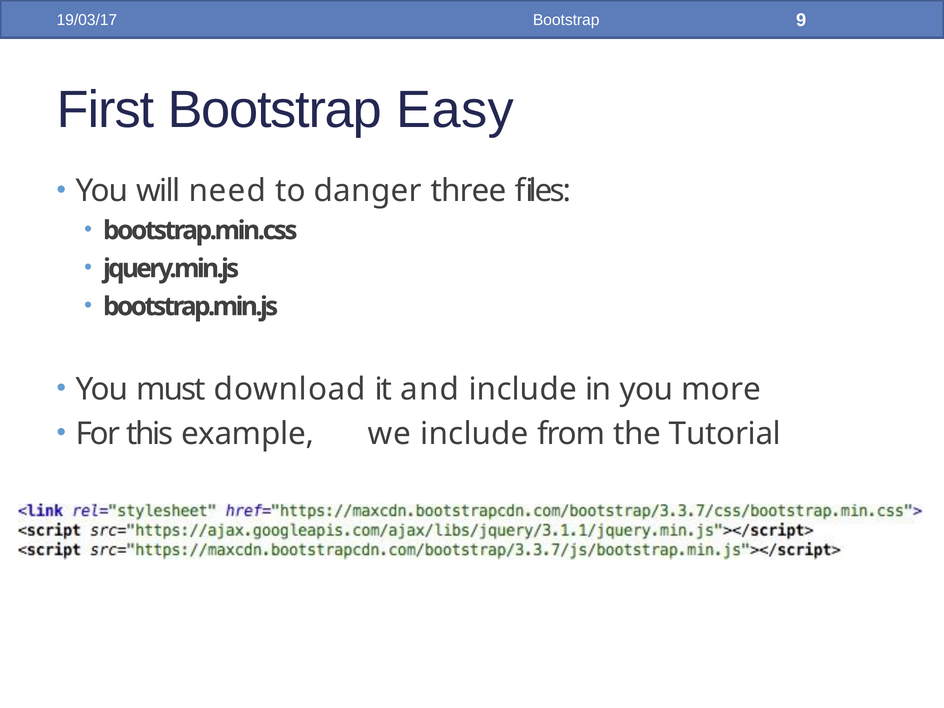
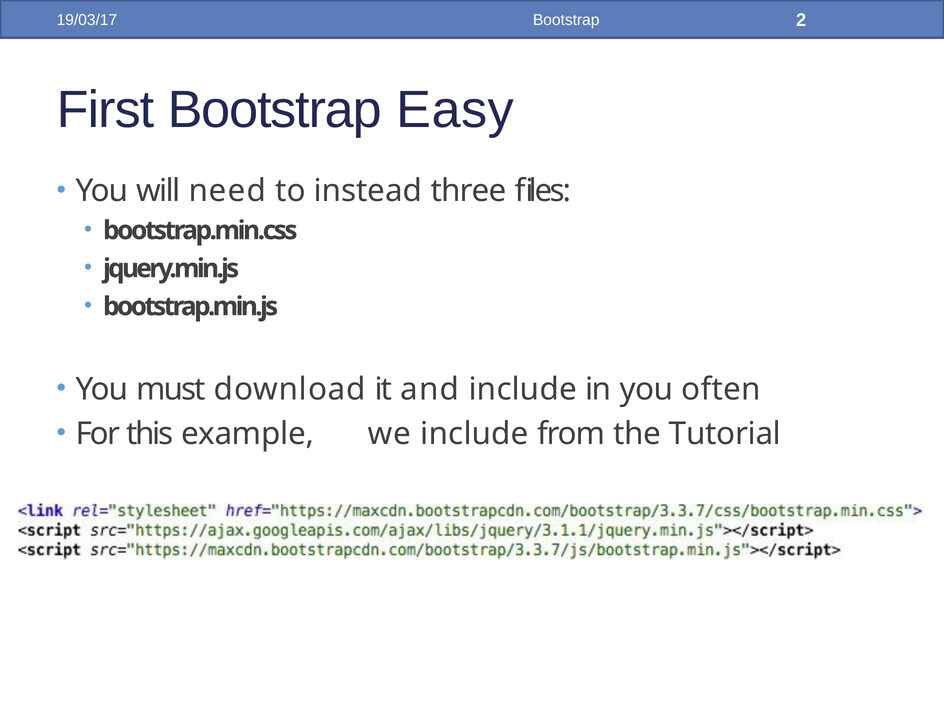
9: 9 -> 2 (801, 20)
danger: danger -> instead (368, 191)
more: more -> often (721, 389)
